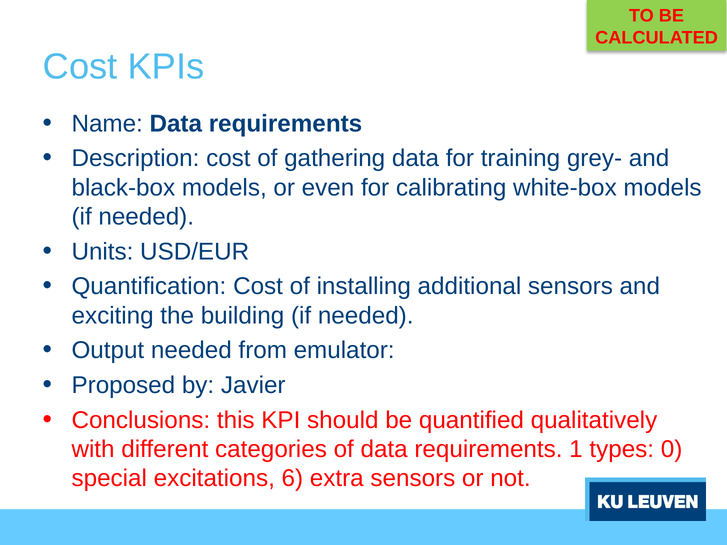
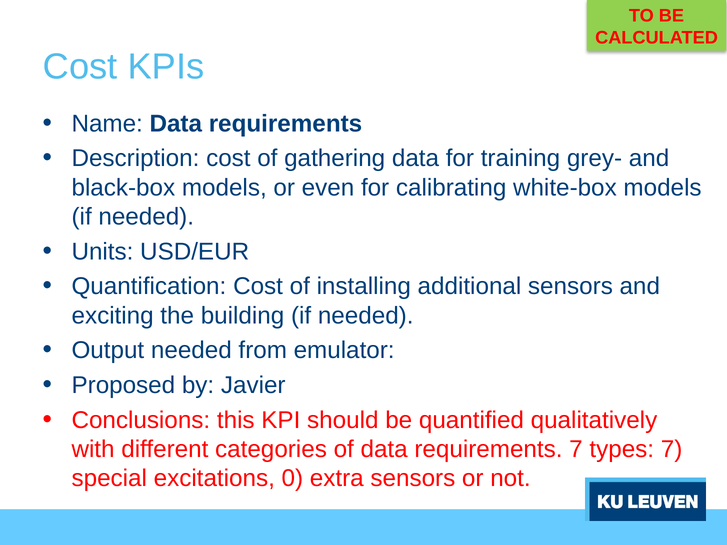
requirements 1: 1 -> 7 (576, 450)
types 0: 0 -> 7 (672, 450)
6: 6 -> 0 (292, 479)
